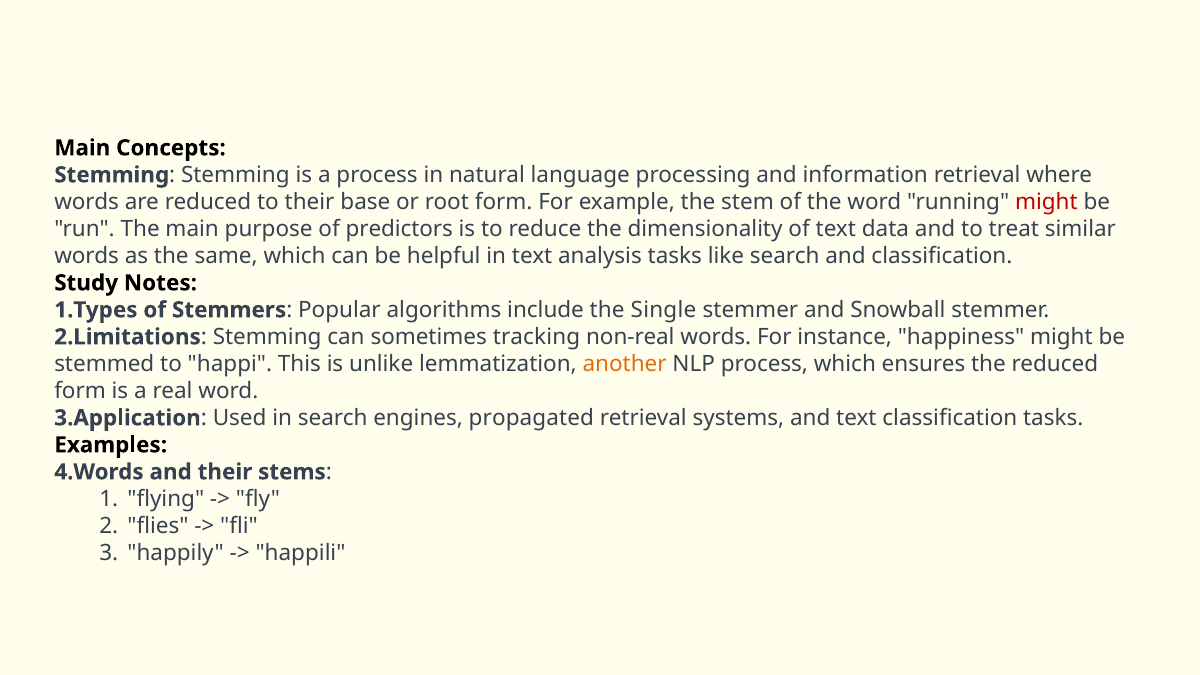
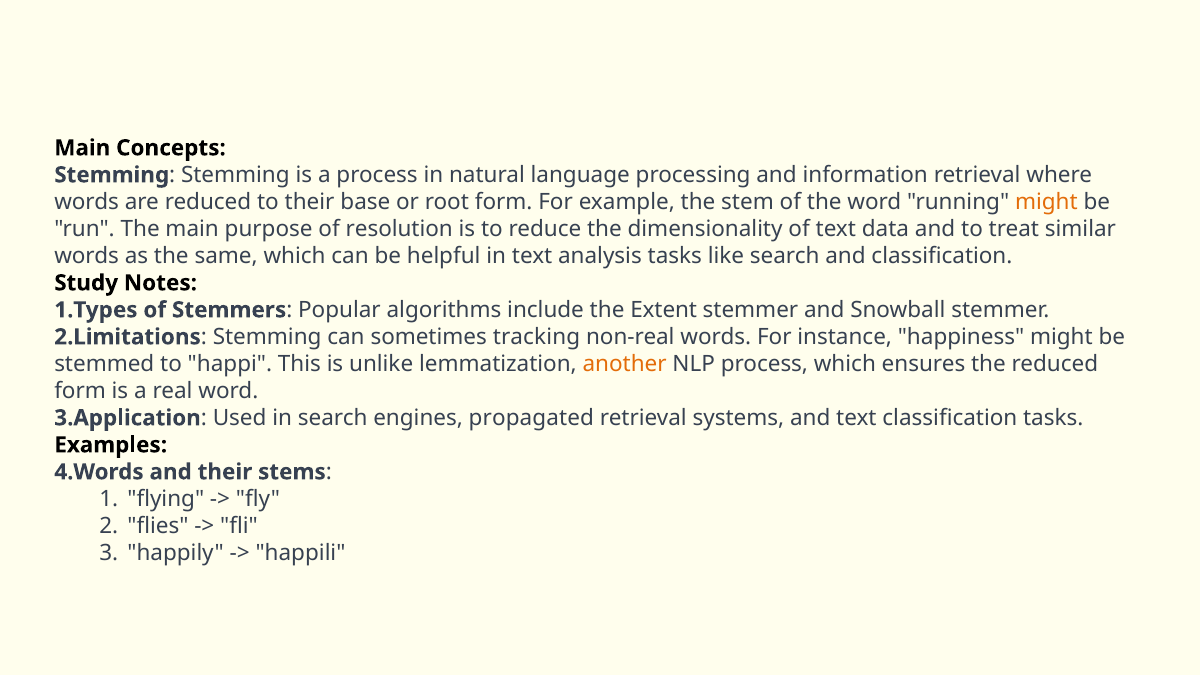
might colour: red -> orange (1046, 202)
predictors: predictors -> resolution (399, 229)
Single: Single -> Extent (664, 310)
